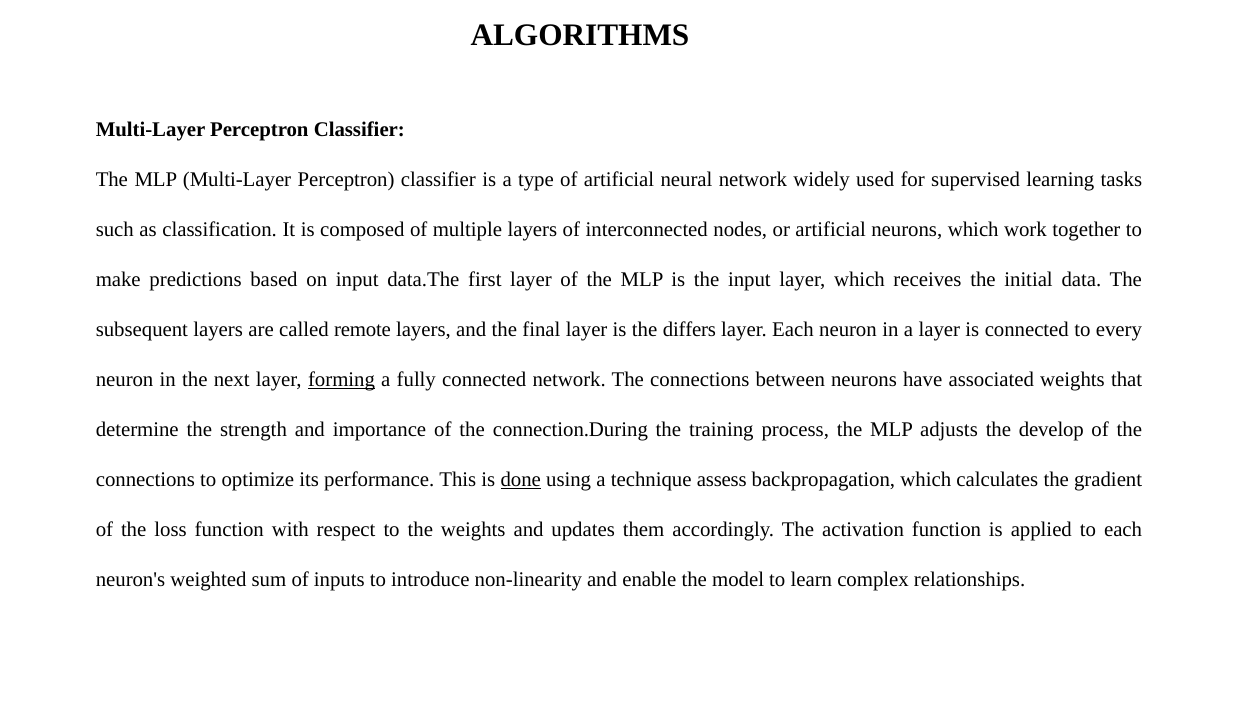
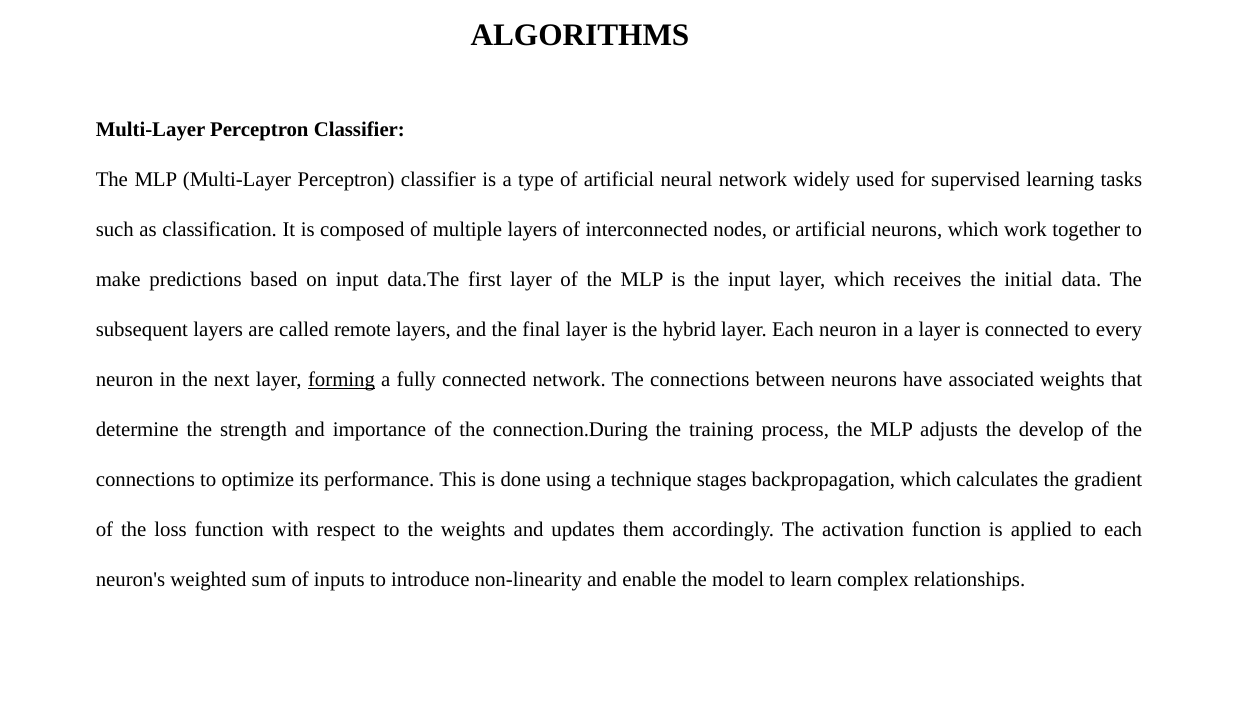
differs: differs -> hybrid (689, 329)
done underline: present -> none (521, 479)
assess: assess -> stages (722, 479)
